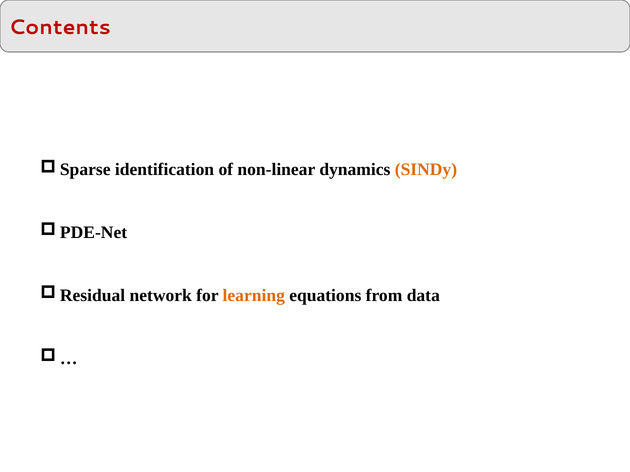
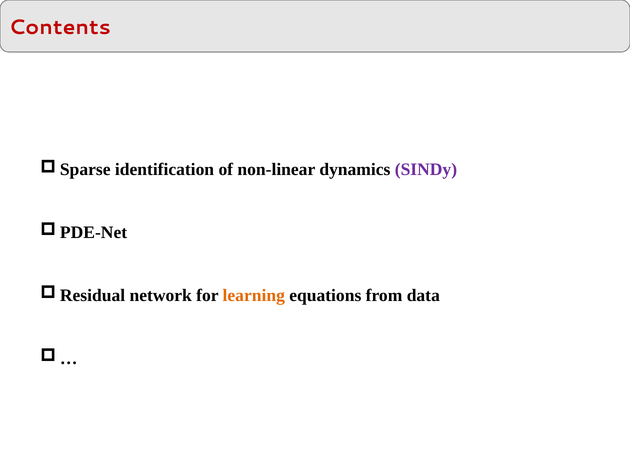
SINDy colour: orange -> purple (426, 170)
